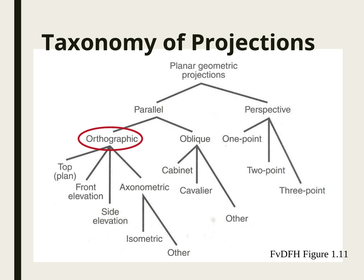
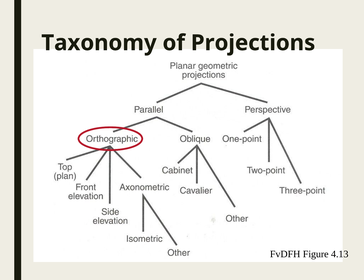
1.11: 1.11 -> 4.13 (340, 254)
